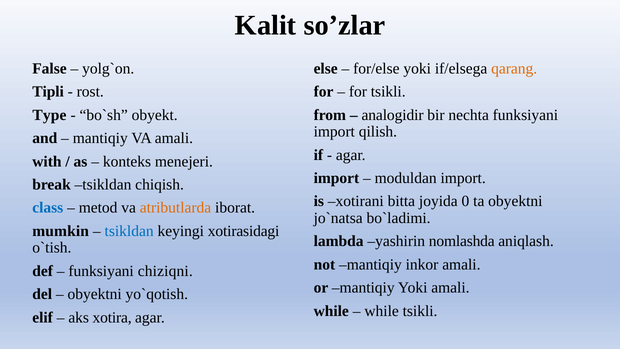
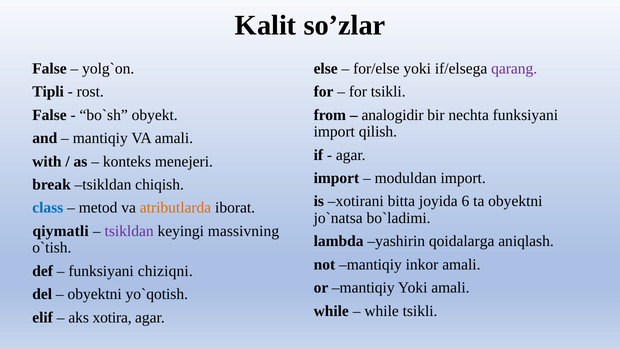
qarang colour: orange -> purple (514, 69)
Type: Type -> False (49, 115)
0: 0 -> 6 (465, 201)
mumkin: mumkin -> qiymatli (61, 231)
tsikldan colour: blue -> purple (129, 231)
xotirasidagi: xotirasidagi -> massivning (244, 231)
nomlashda: nomlashda -> qoidalarga (462, 241)
